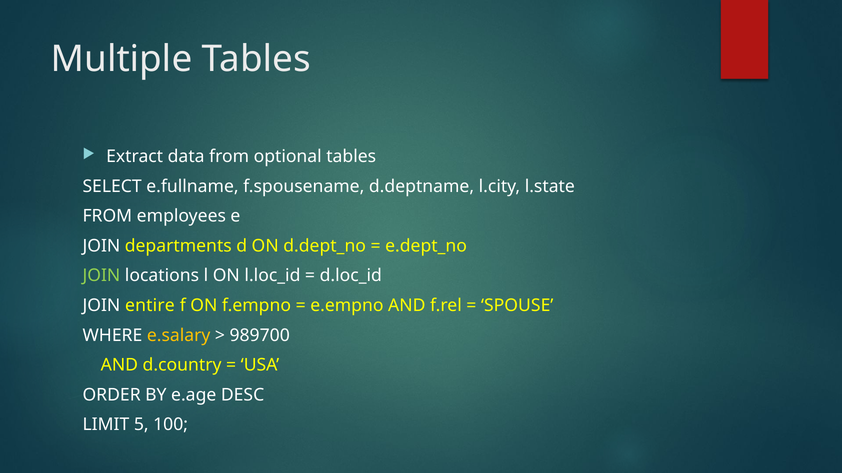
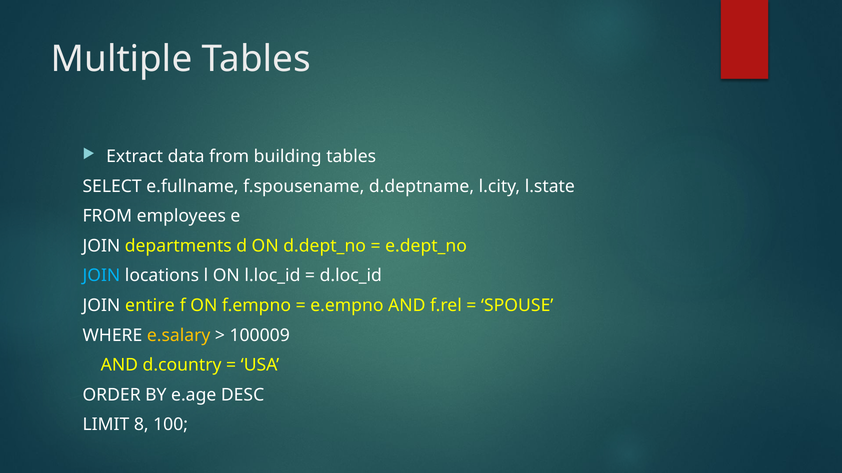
optional: optional -> building (288, 157)
JOIN colour: light green -> light blue (101, 276)
989700: 989700 -> 100009 (260, 336)
5: 5 -> 8 (141, 425)
